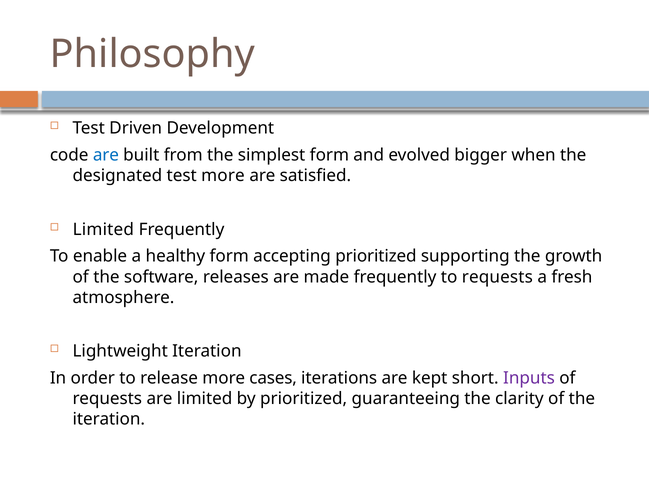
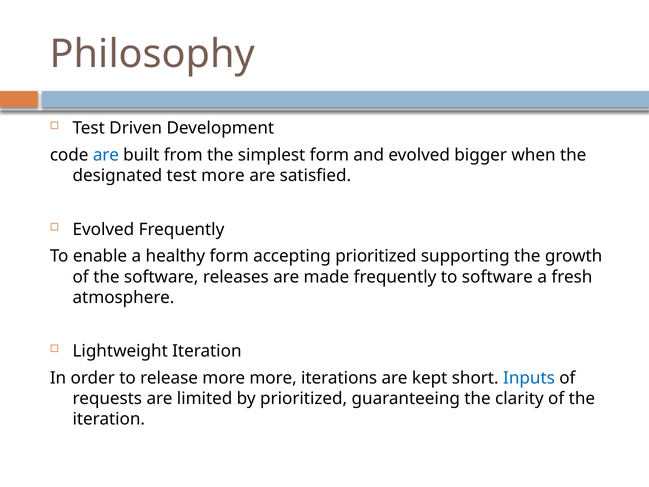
Limited: Limited -> Evolved (103, 229)
to requests: requests -> software (497, 277)
more cases: cases -> more (273, 378)
Inputs colour: purple -> blue (529, 378)
